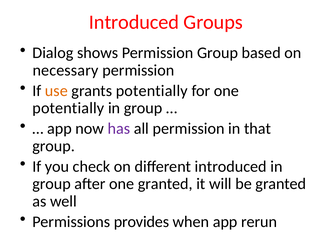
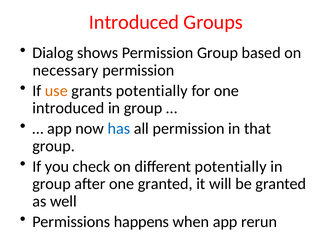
potentially: potentially -> introduced (68, 108)
has colour: purple -> blue (119, 129)
different introduced: introduced -> potentially (231, 166)
provides: provides -> happens (141, 222)
